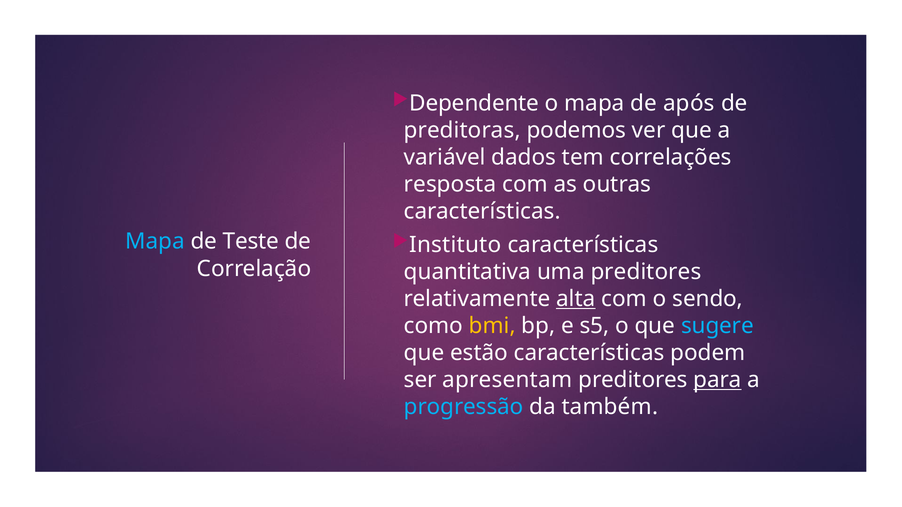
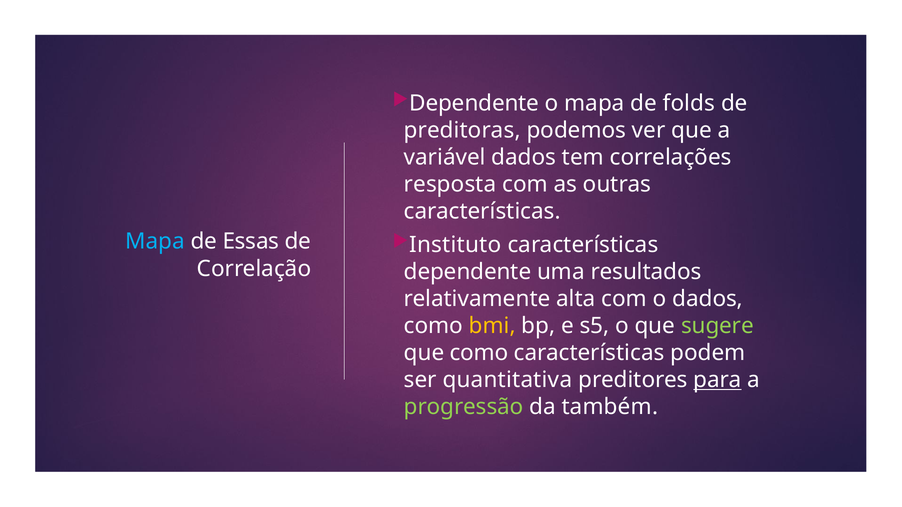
após: após -> folds (689, 103)
Teste: Teste -> Essas (251, 242)
quantitativa: quantitativa -> dependente (468, 272)
uma preditores: preditores -> resultados (646, 272)
alta underline: present -> none (576, 299)
o sendo: sendo -> dados (708, 299)
sugere colour: light blue -> light green (717, 326)
que estão: estão -> como (479, 353)
apresentam: apresentam -> quantitativa (507, 380)
progressão colour: light blue -> light green (464, 407)
